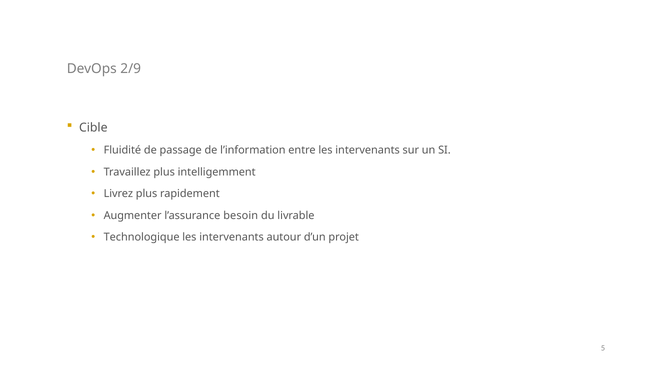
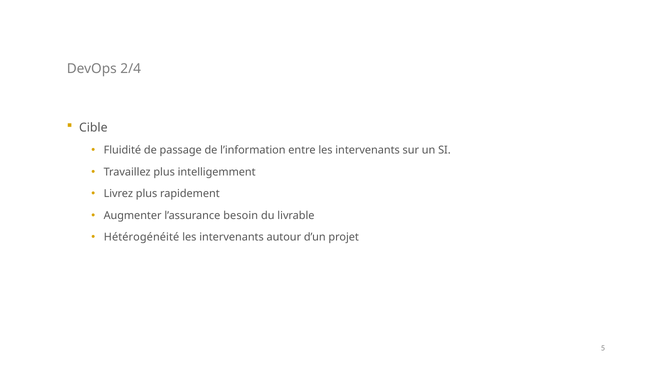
2/9: 2/9 -> 2/4 (131, 69)
Technologique: Technologique -> Hétérogénéité (142, 238)
